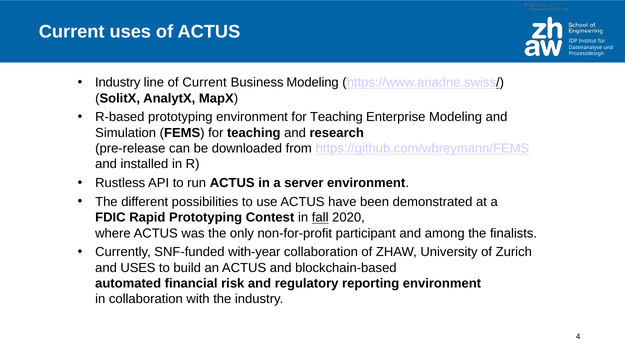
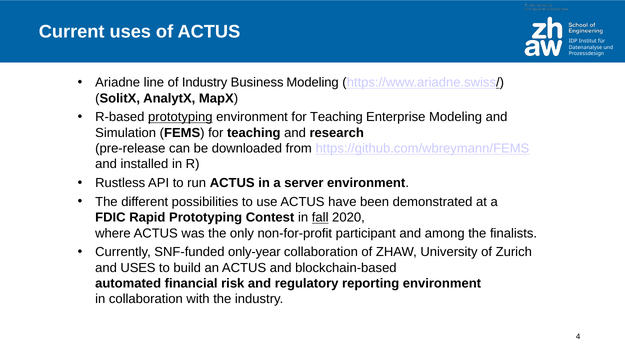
Industry: Industry -> Ariadne (118, 83)
of Current: Current -> Industry (205, 83)
prototyping underline: none -> present (180, 117)
with-year: with-year -> only-year (254, 252)
